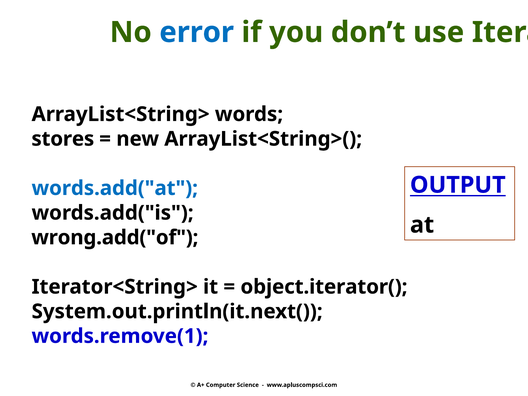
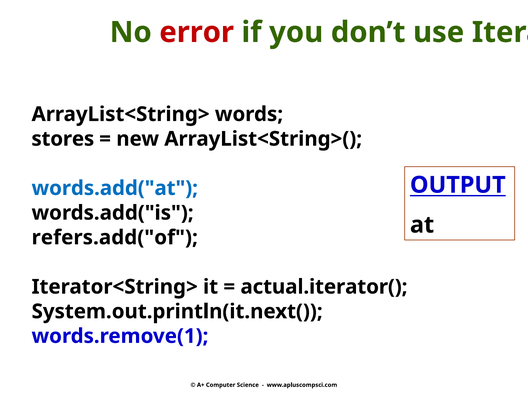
error colour: blue -> red (197, 32)
wrong.add("of: wrong.add("of -> refers.add("of (115, 238)
object.iterator(: object.iterator( -> actual.iterator( (324, 287)
